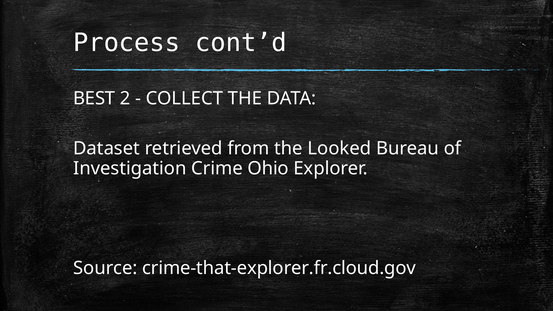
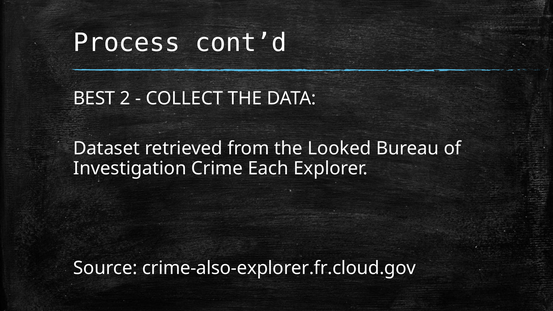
Ohio: Ohio -> Each (268, 169)
crime-that-explorer.fr.cloud.gov: crime-that-explorer.fr.cloud.gov -> crime-also-explorer.fr.cloud.gov (279, 268)
